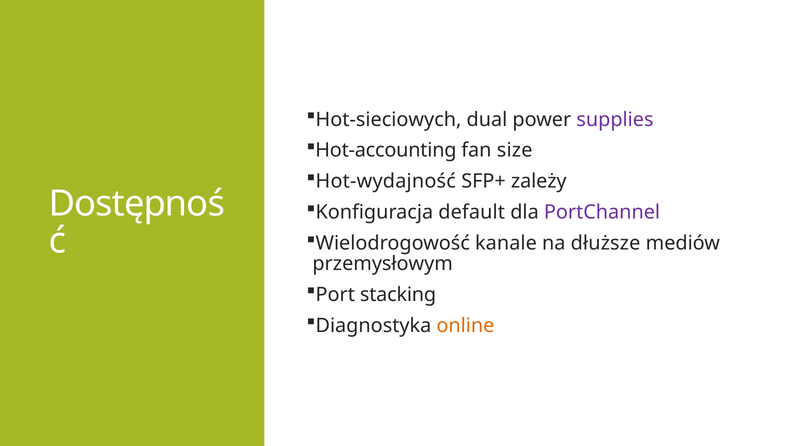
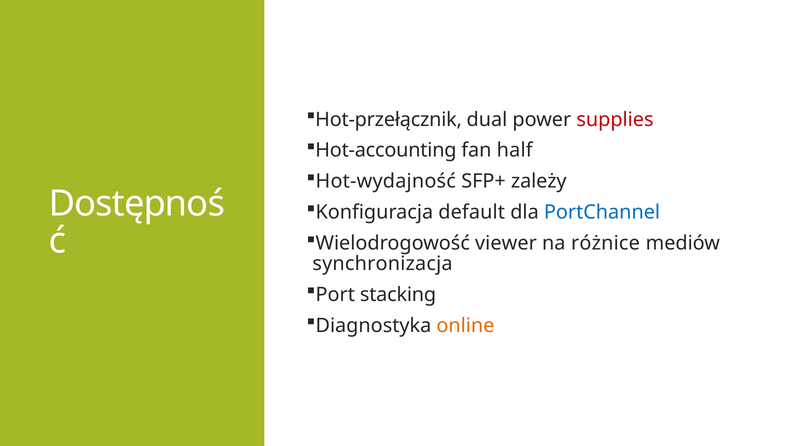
Hot-sieciowych: Hot-sieciowych -> Hot-przełącznik (389, 120)
supplies colour: purple -> red (615, 120)
size: size -> half (515, 151)
PortChannel colour: purple -> blue (602, 213)
kanale: kanale -> viewer (506, 244)
dłuższe: dłuższe -> różnice (605, 244)
przemysłowym: przemysłowym -> synchronizacja (383, 264)
